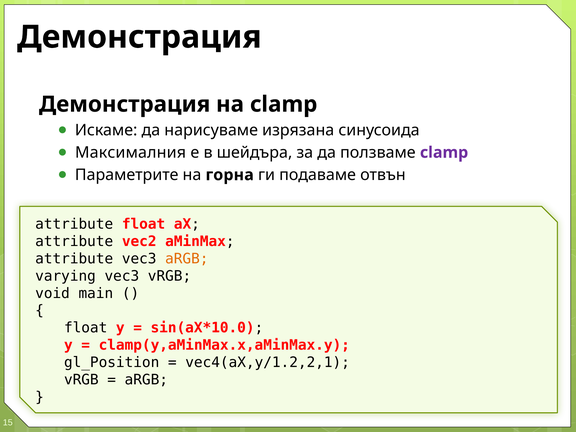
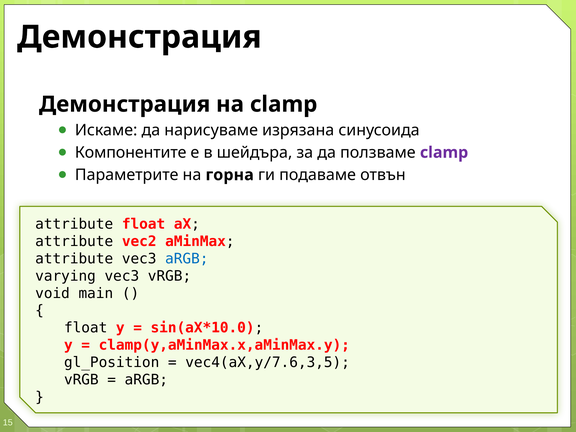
Максималния: Максималния -> Компонентите (131, 153)
aRGB colour: orange -> blue (187, 259)
vec4(aX,y/1.2,2,1: vec4(aX,y/1.2,2,1 -> vec4(aX,y/7.6,3,5 (268, 362)
